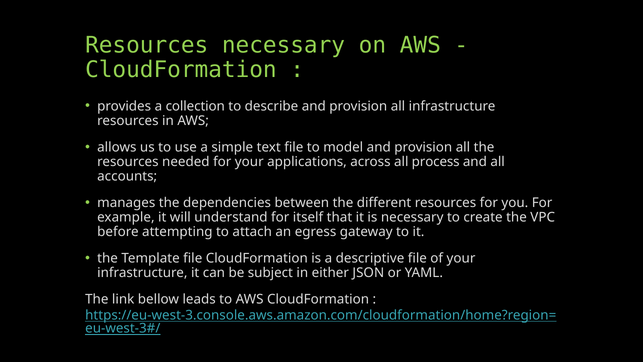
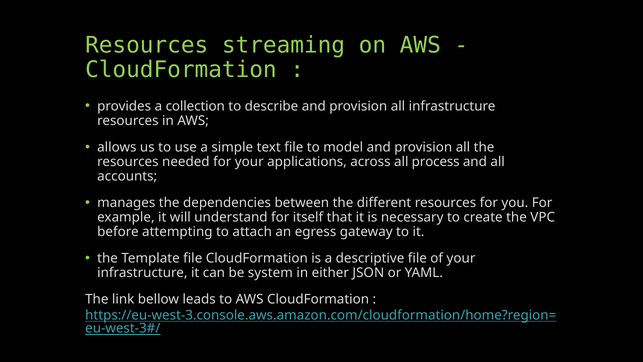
Resources necessary: necessary -> streaming (283, 45)
subject: subject -> system (270, 272)
